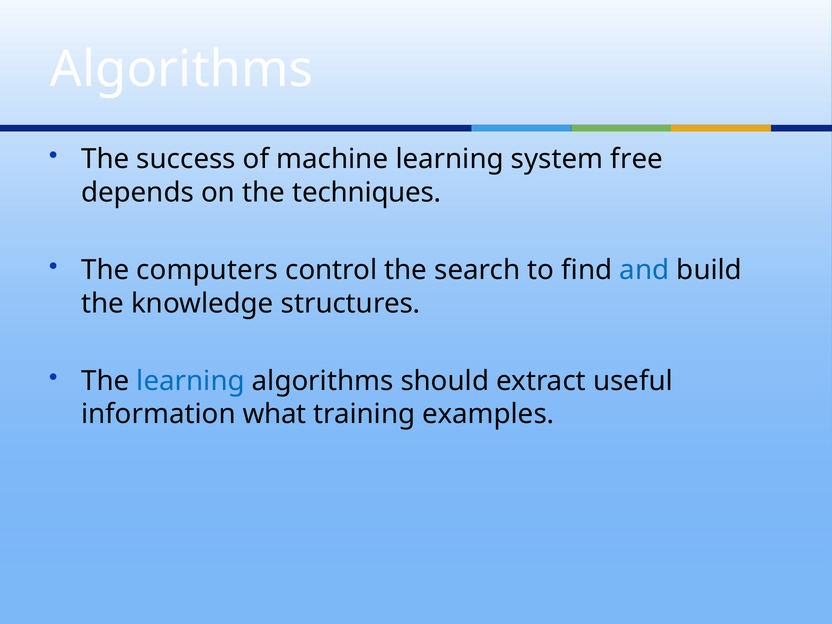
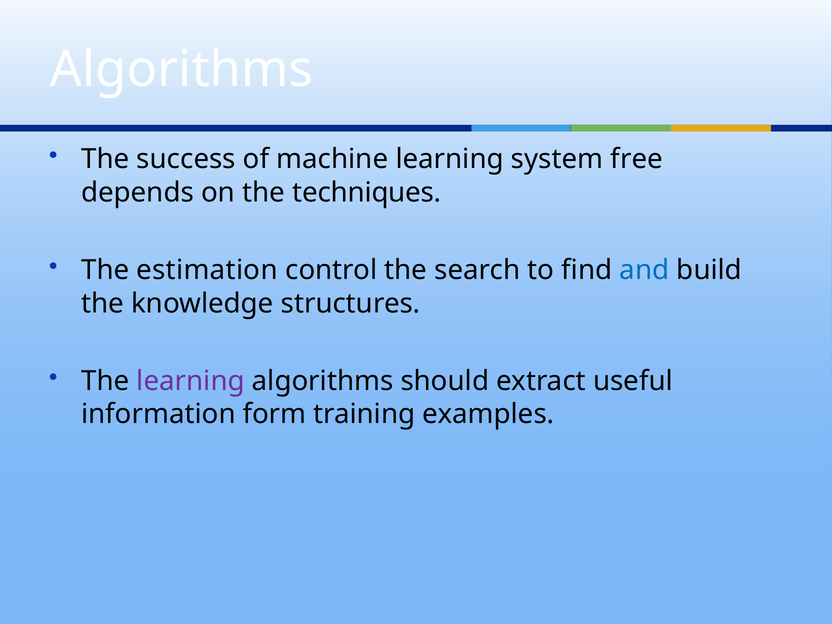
computers: computers -> estimation (207, 270)
learning colour: blue -> purple (191, 381)
what: what -> form (275, 414)
